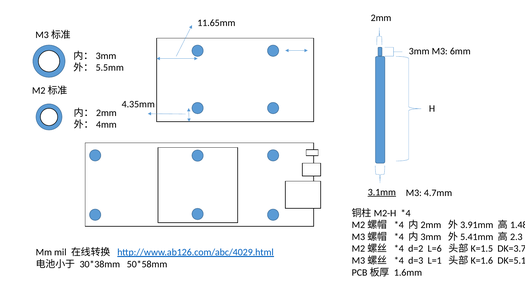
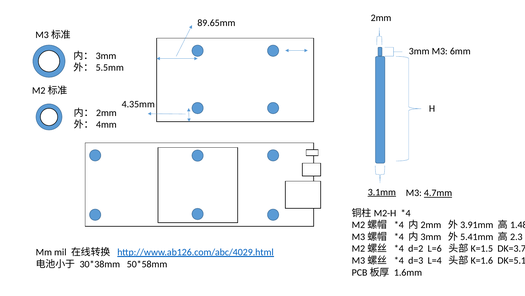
11.65mm: 11.65mm -> 89.65mm (216, 23)
4.7mm underline: none -> present (438, 193)
L=1: L=1 -> L=4 (435, 260)
